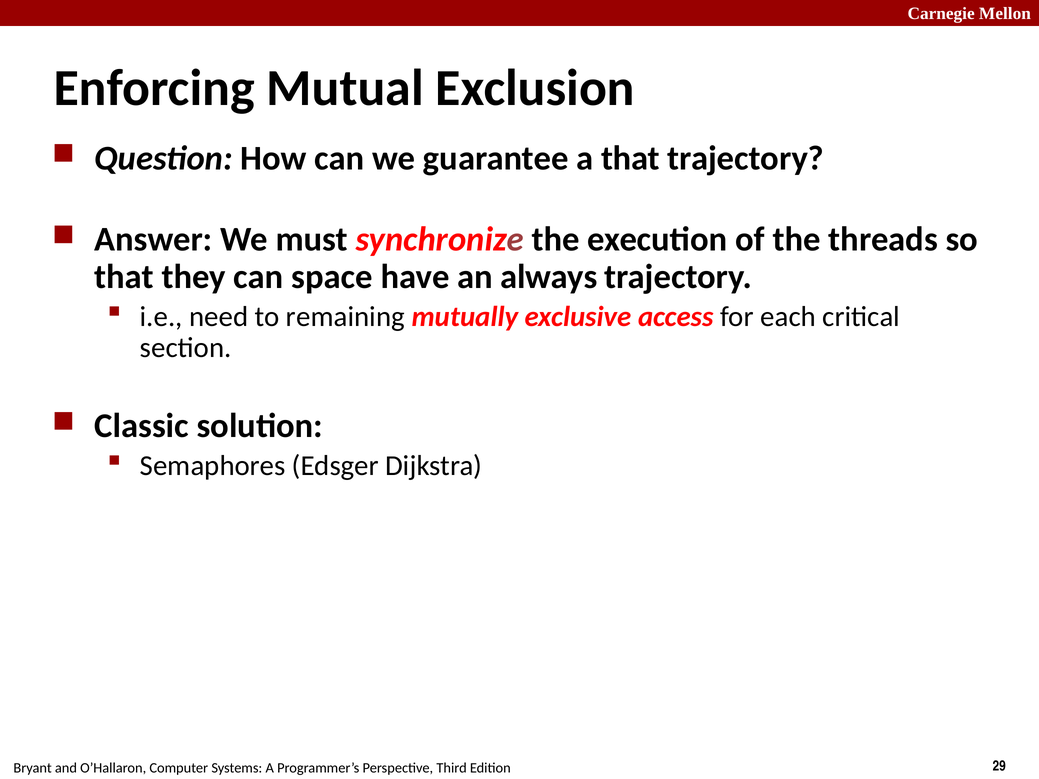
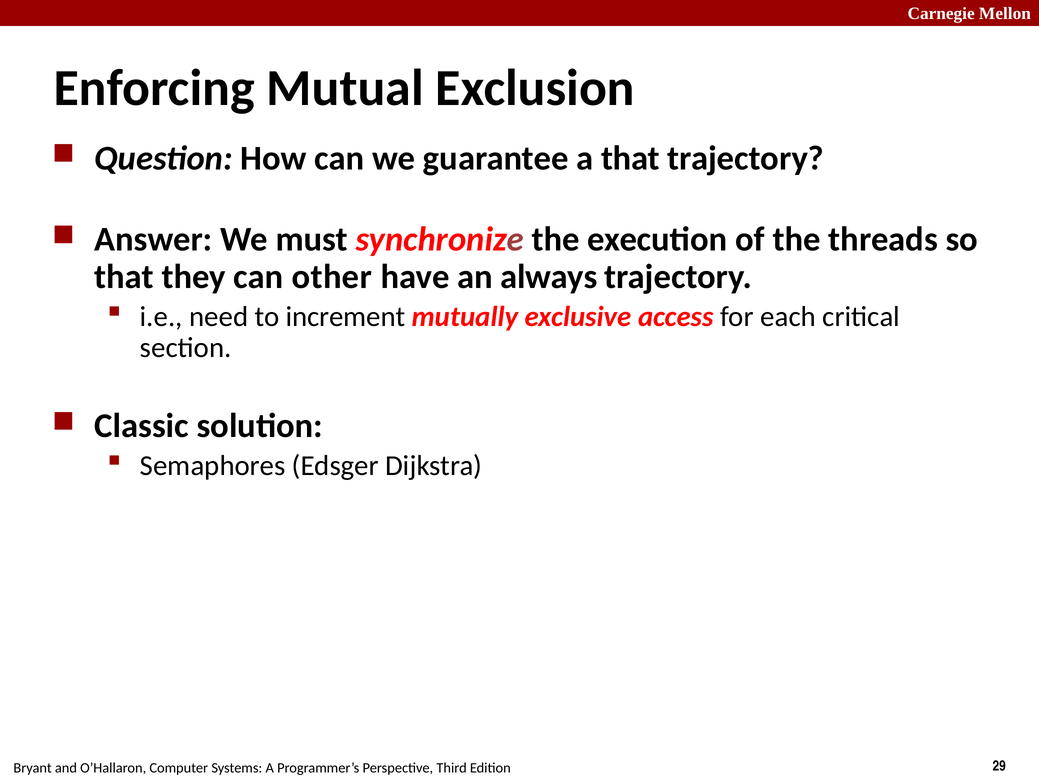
space: space -> other (332, 277)
remaining: remaining -> increment (346, 317)
